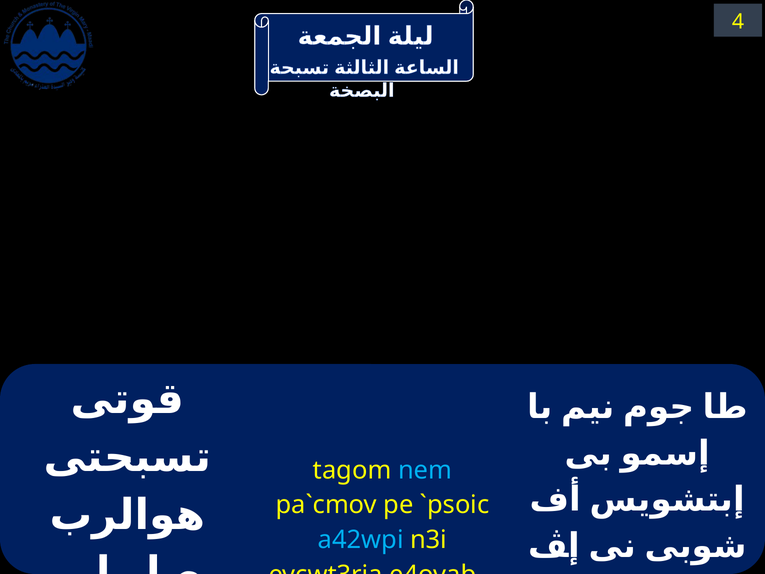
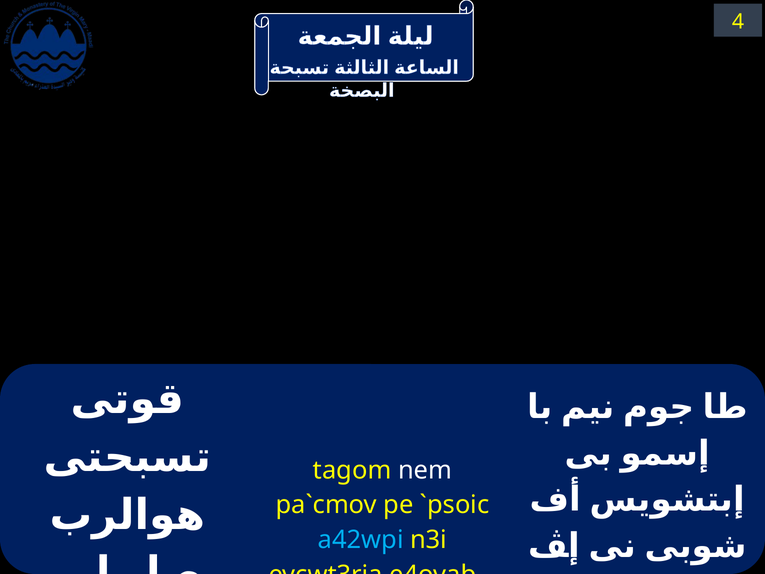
nem colour: light blue -> white (425, 470)
